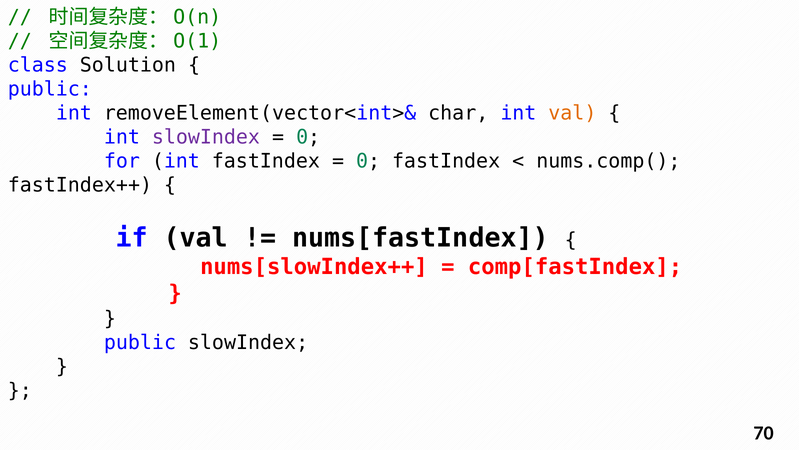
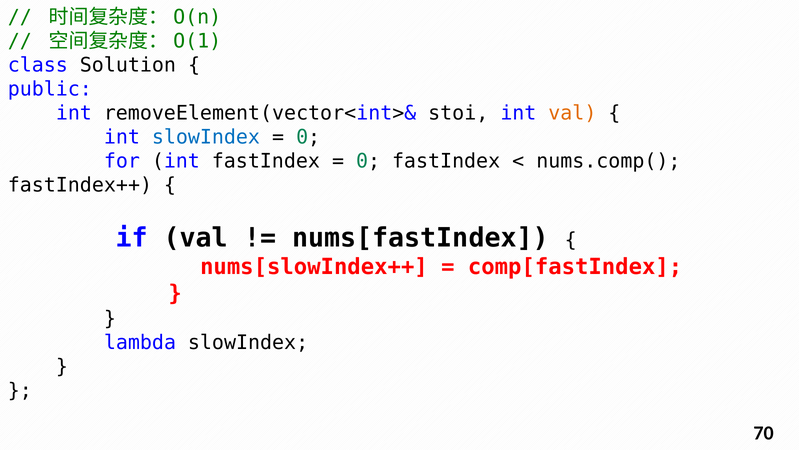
char: char -> stoi (458, 113)
slowIndex colour: purple -> blue (206, 137)
public: public -> lambda (140, 342)
